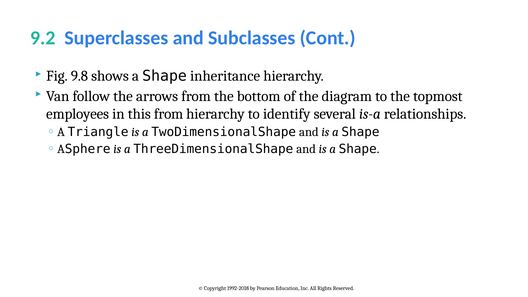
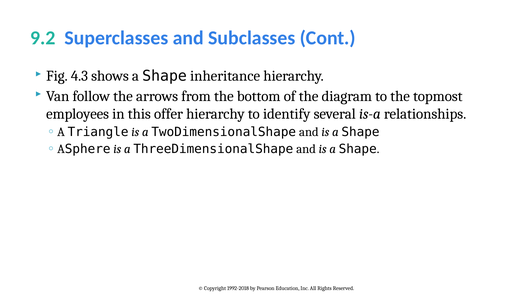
9.8: 9.8 -> 4.3 (79, 76)
this from: from -> offer (169, 114)
